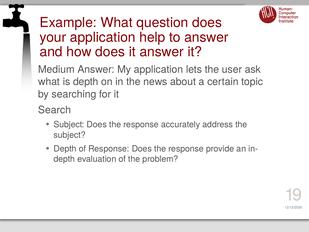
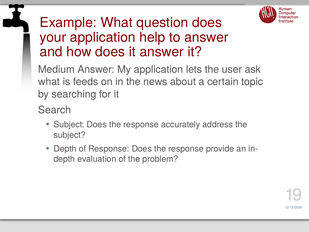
is depth: depth -> feeds (86, 82)
